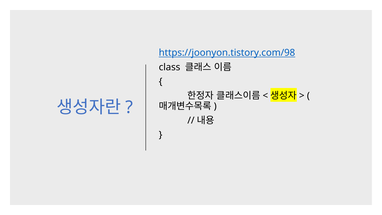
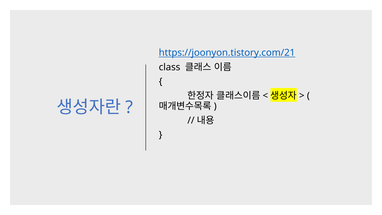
https://joonyon.tistory.com/98: https://joonyon.tistory.com/98 -> https://joonyon.tistory.com/21 (227, 53)
